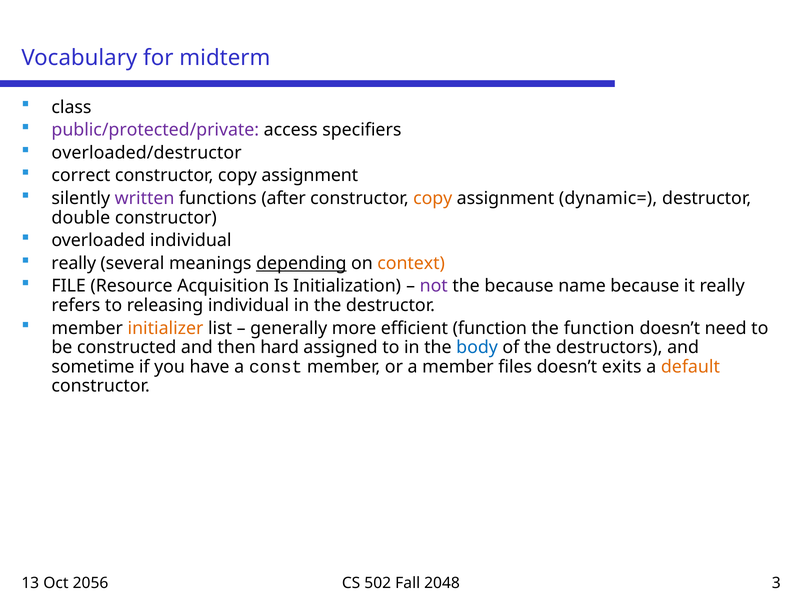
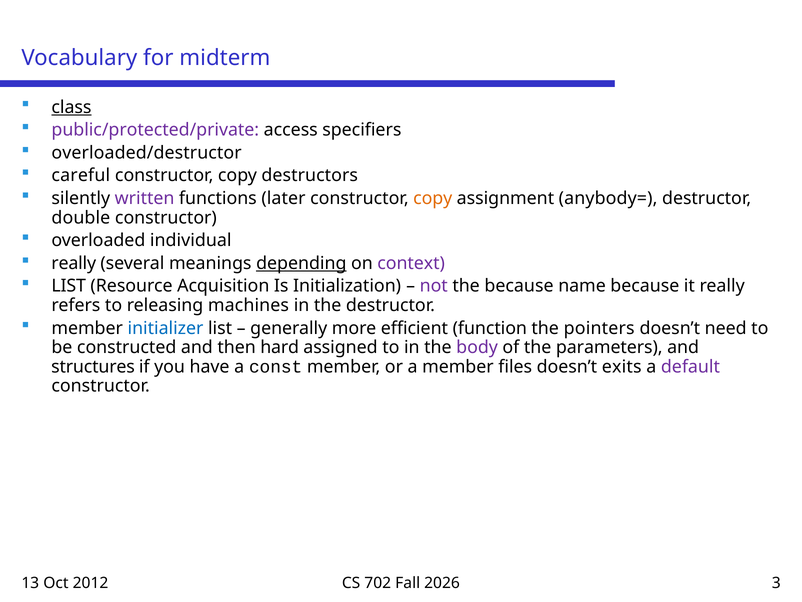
class underline: none -> present (71, 107)
correct: correct -> careful (81, 175)
assignment: assignment -> destructors (310, 175)
after: after -> later (283, 198)
dynamic=: dynamic= -> anybody= (608, 198)
context colour: orange -> purple (411, 263)
FILE: FILE -> LIST (69, 286)
releasing individual: individual -> machines (248, 305)
initializer colour: orange -> blue (166, 328)
the function: function -> pointers (599, 328)
body colour: blue -> purple (477, 347)
destructors: destructors -> parameters (609, 347)
sometime: sometime -> structures (93, 366)
default colour: orange -> purple (690, 366)
2056: 2056 -> 2012 (91, 583)
502: 502 -> 702 (378, 583)
2048: 2048 -> 2026 (442, 583)
